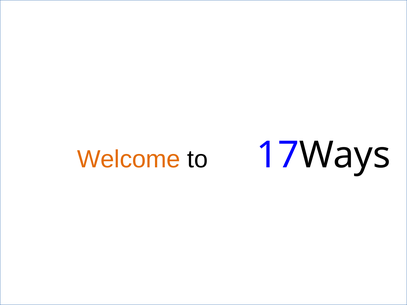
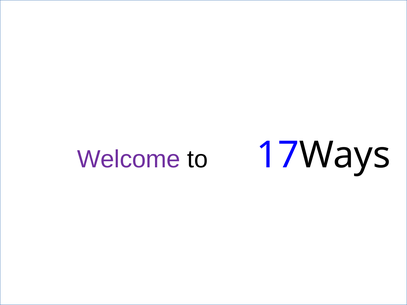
Welcome colour: orange -> purple (129, 159)
